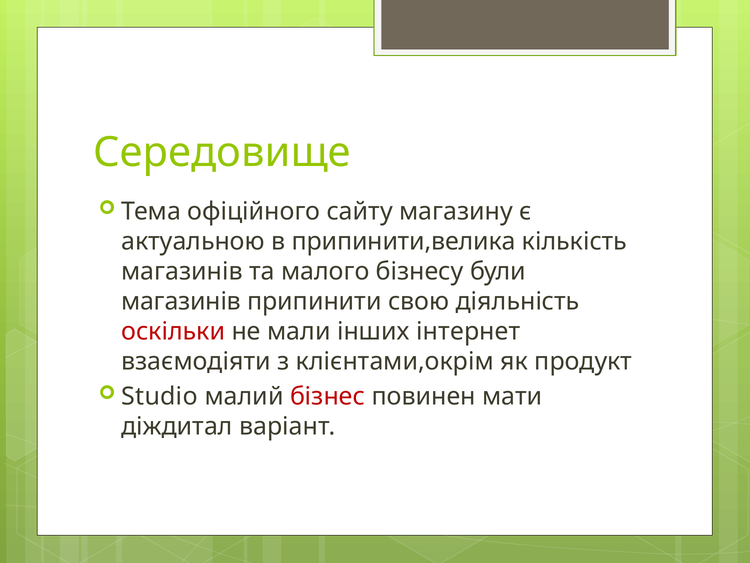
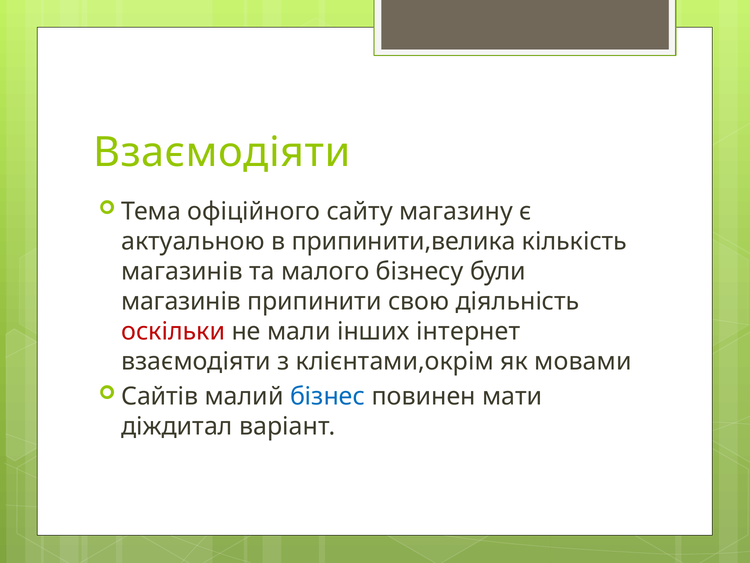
Середовище: Середовище -> Взаємодіяти (222, 152)
продукт: продукт -> мовами (583, 361)
Studio: Studio -> Сайтів (160, 396)
бізнес colour: red -> blue (328, 396)
